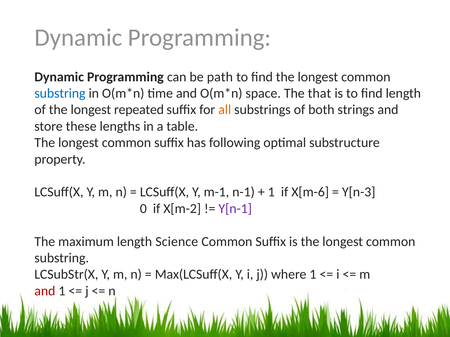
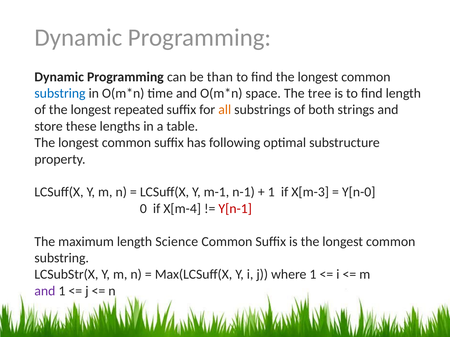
path: path -> than (220, 77)
that: that -> tree (319, 93)
X[m-6: X[m-6 -> X[m-3 (310, 192)
Y[n-3: Y[n-3 -> Y[n-0 (359, 192)
X[m-2: X[m-2 -> X[m-4 (182, 209)
Y[n-1 colour: purple -> red (235, 209)
and colour: red -> purple (45, 291)
